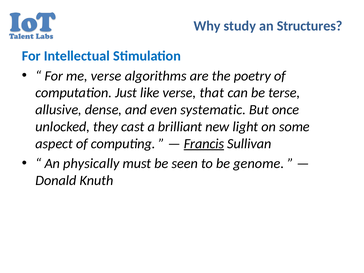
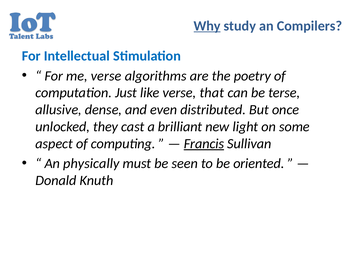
Why underline: none -> present (207, 26)
Structures: Structures -> Compilers (310, 26)
systematic: systematic -> distributed (213, 110)
genome: genome -> oriented (259, 163)
